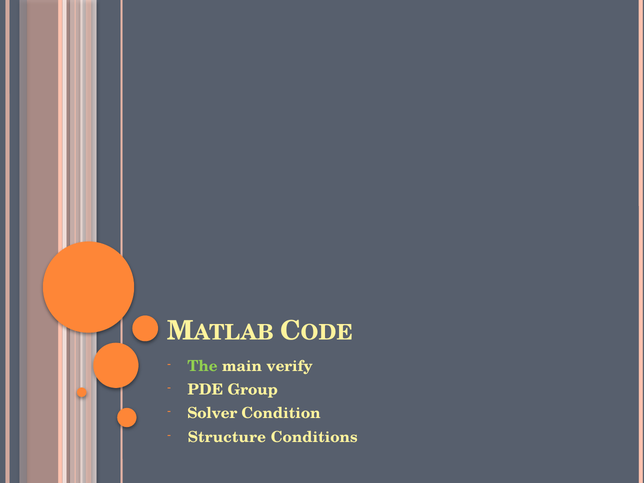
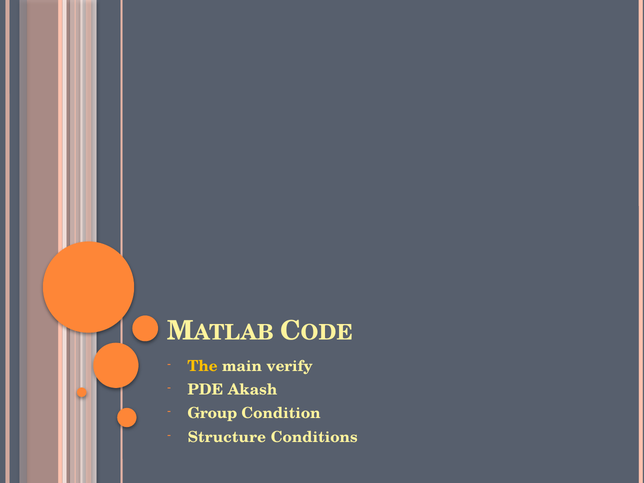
The colour: light green -> yellow (203, 366)
Group: Group -> Akash (253, 390)
Solver: Solver -> Group (212, 413)
